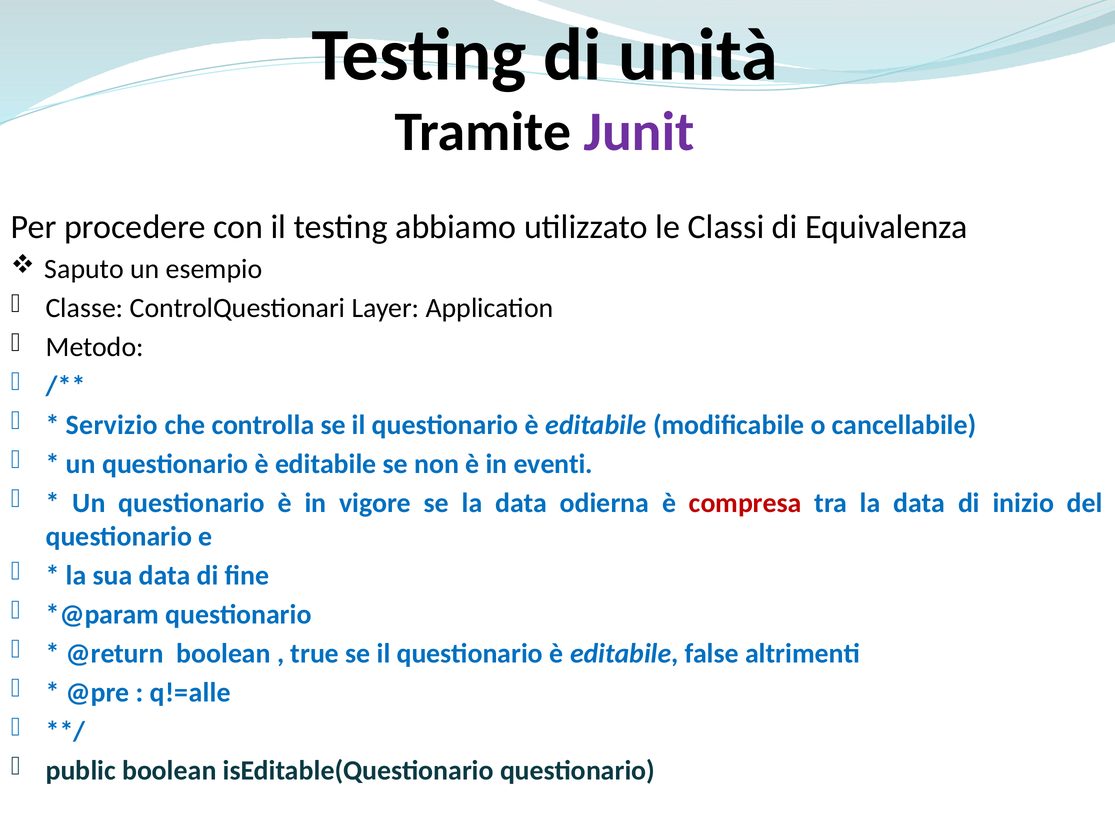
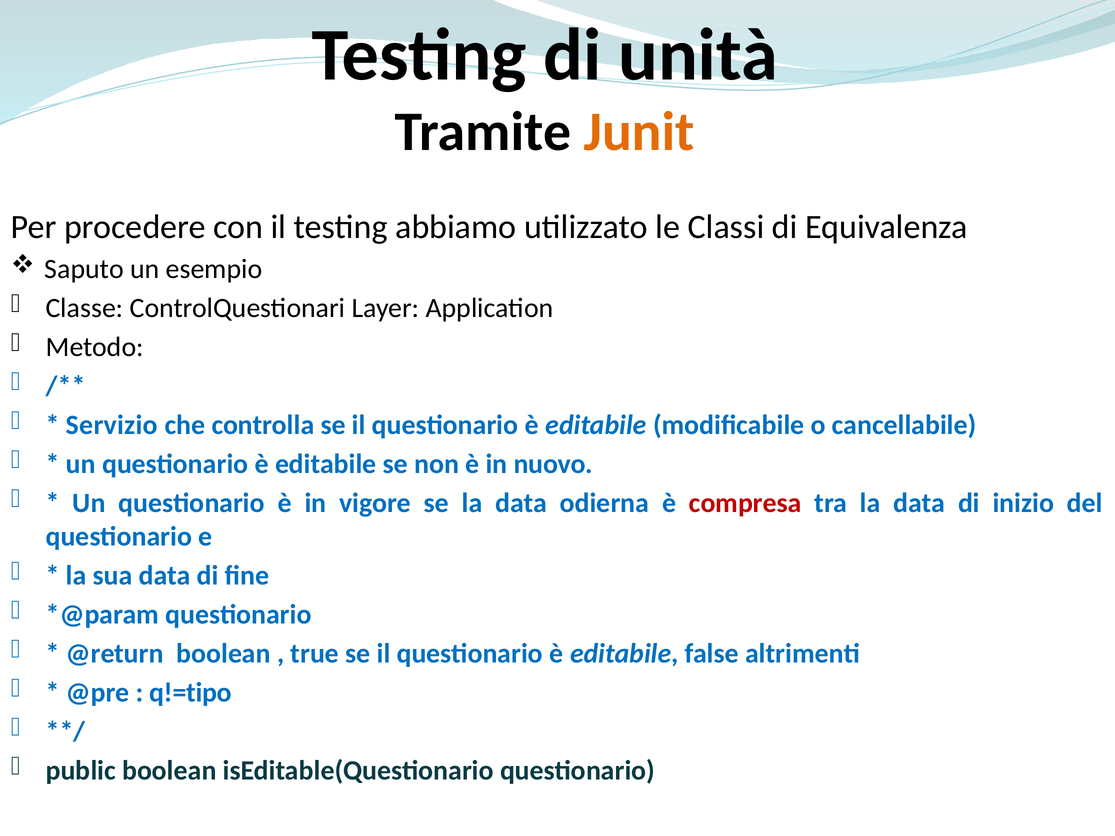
Junit colour: purple -> orange (639, 132)
eventi: eventi -> nuovo (553, 464)
q!=alle: q!=alle -> q!=tipo (191, 693)
